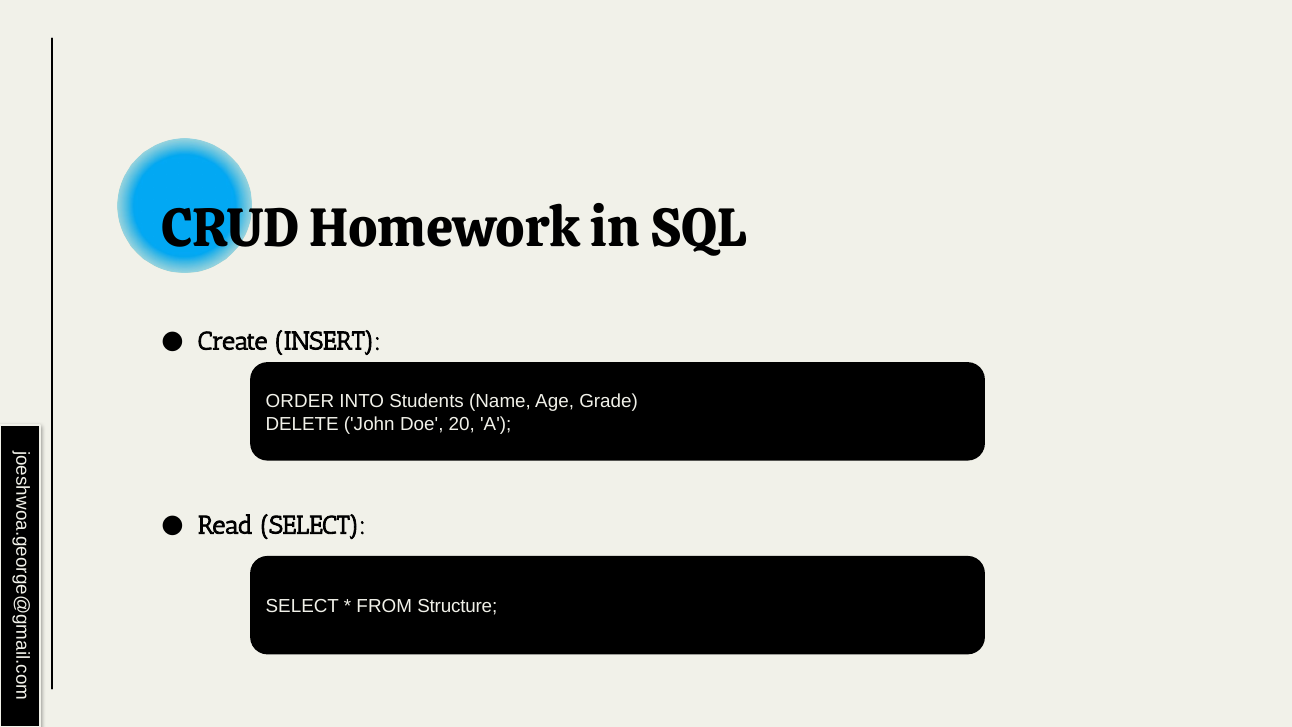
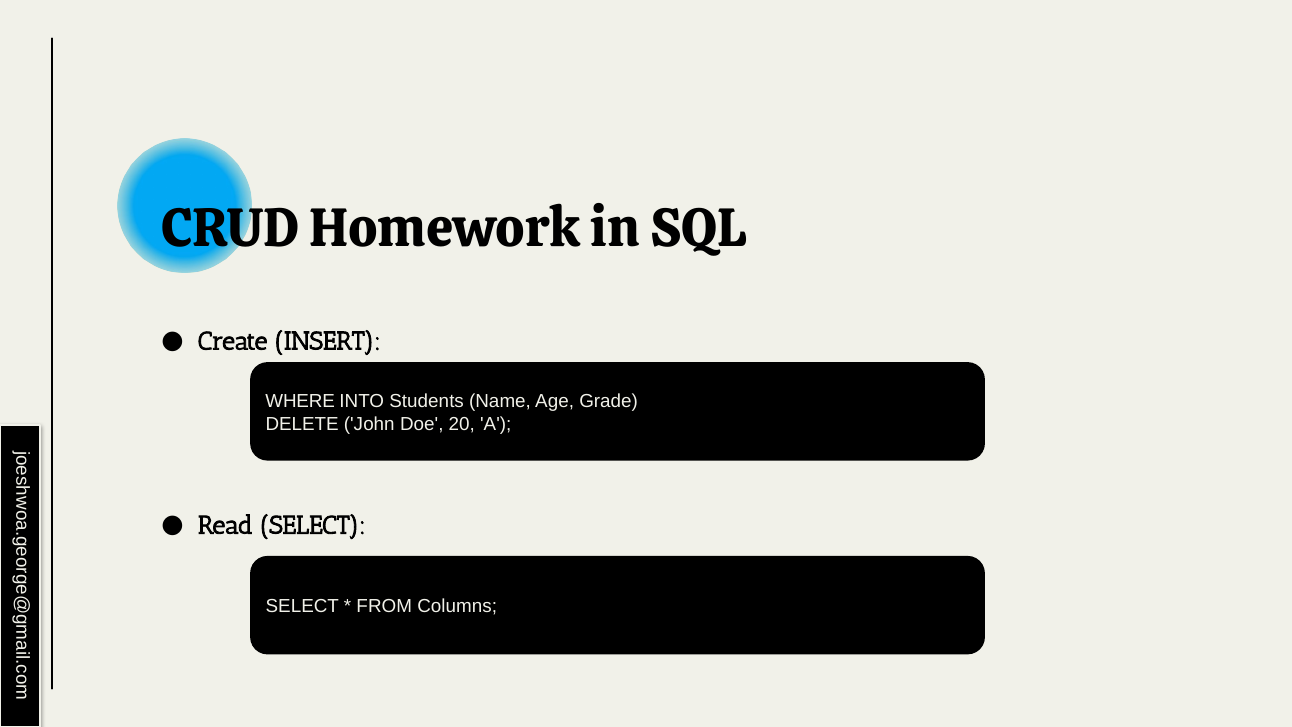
ORDER: ORDER -> WHERE (300, 401)
Structure: Structure -> Columns (457, 606)
